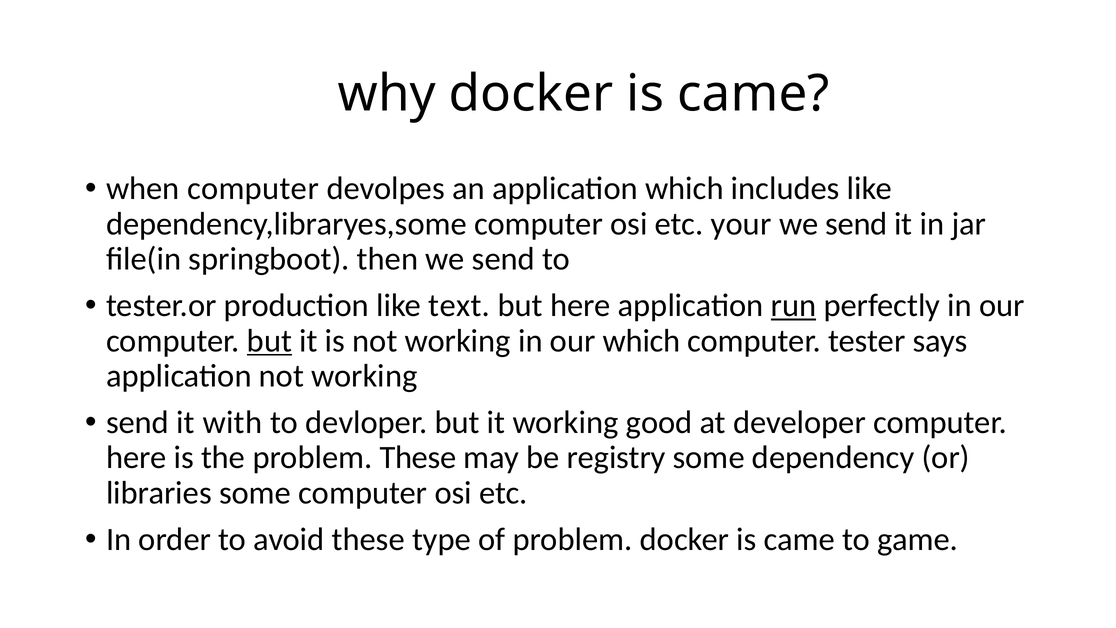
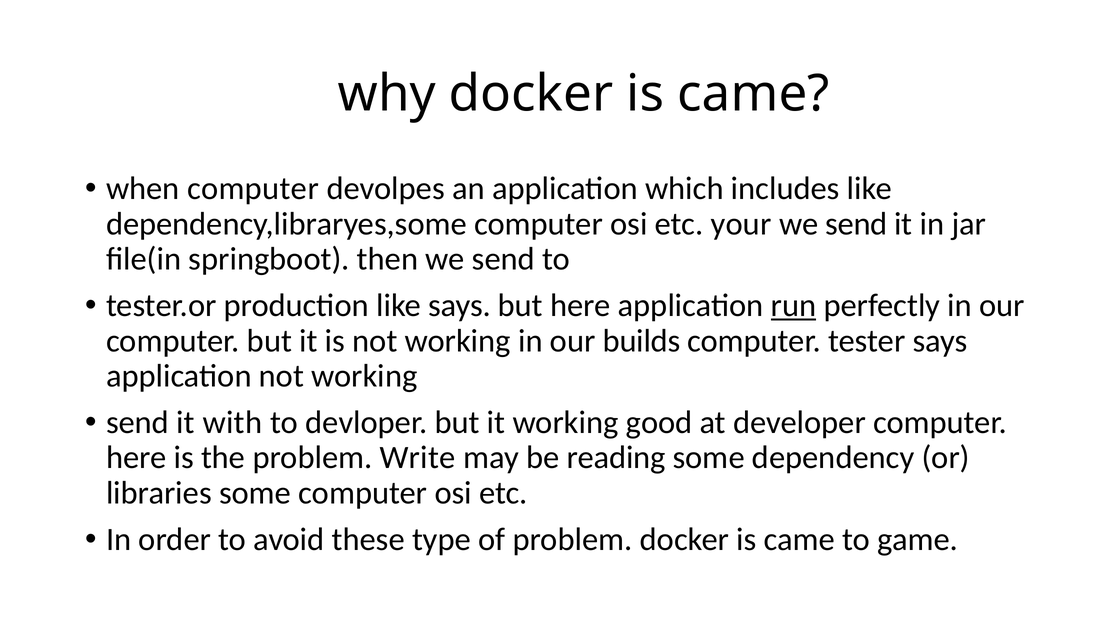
like text: text -> says (460, 306)
but underline: present -> none (269, 341)
our which: which -> builds (642, 341)
problem These: These -> Write (418, 458)
registry: registry -> reading (616, 458)
